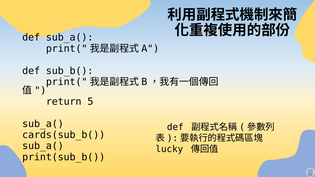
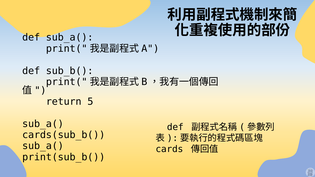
lucky: lucky -> cards (169, 149)
